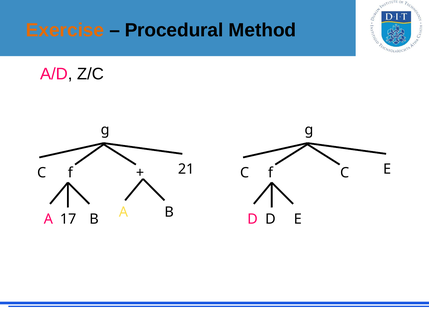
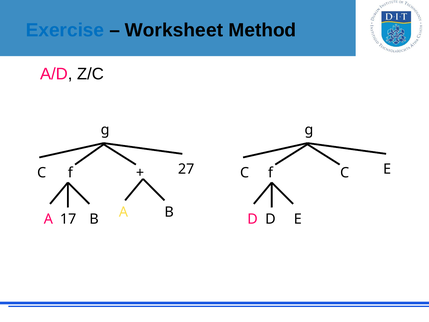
Exercise colour: orange -> blue (65, 30)
Procedural: Procedural -> Worksheet (174, 30)
21: 21 -> 27 (186, 169)
